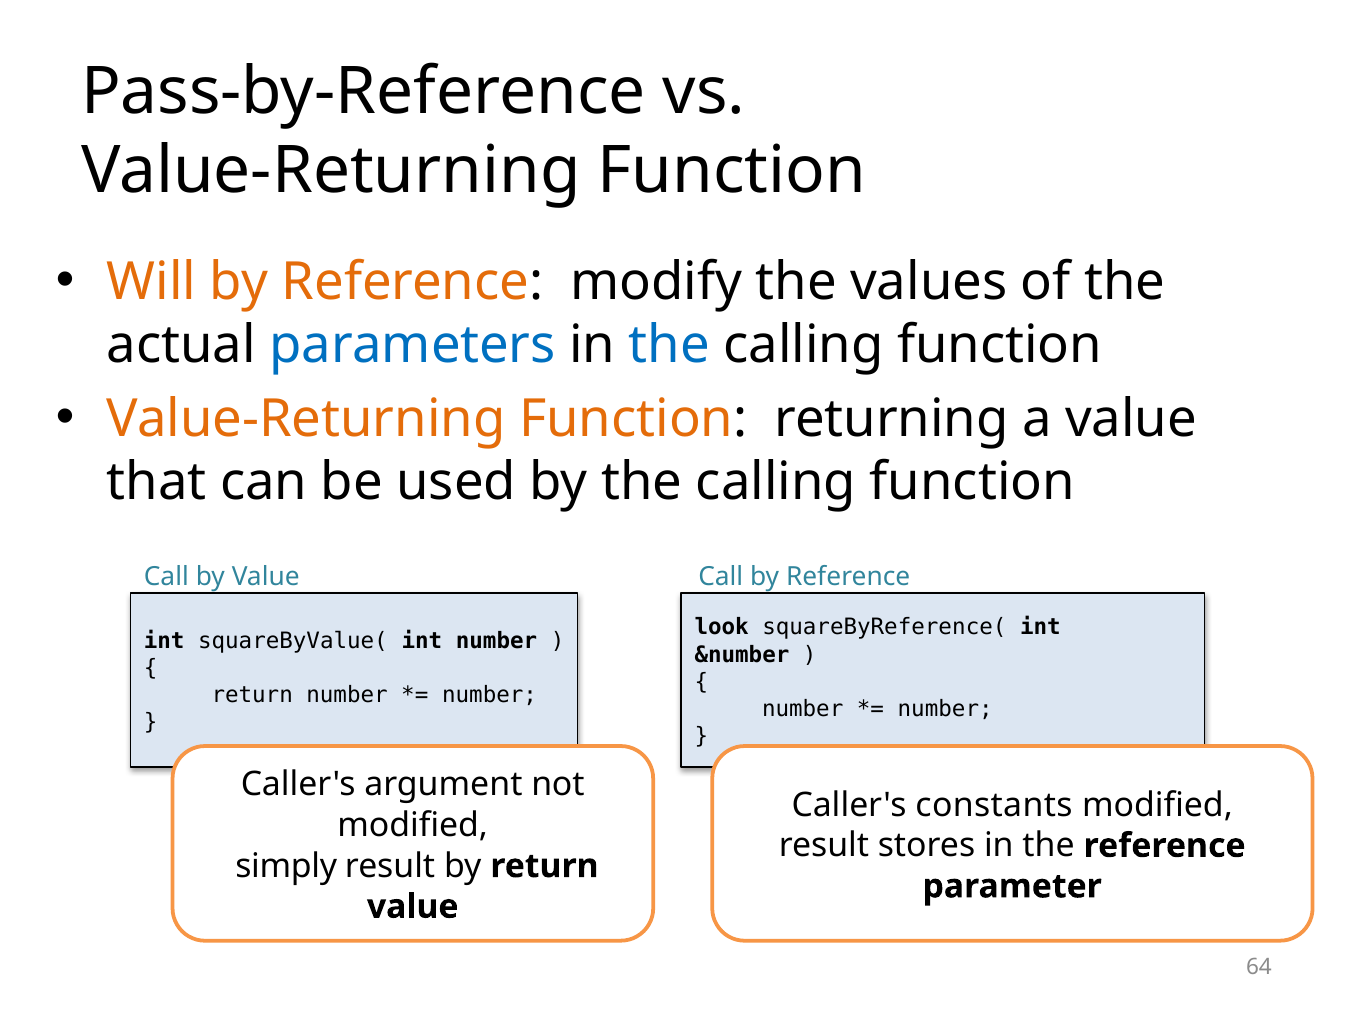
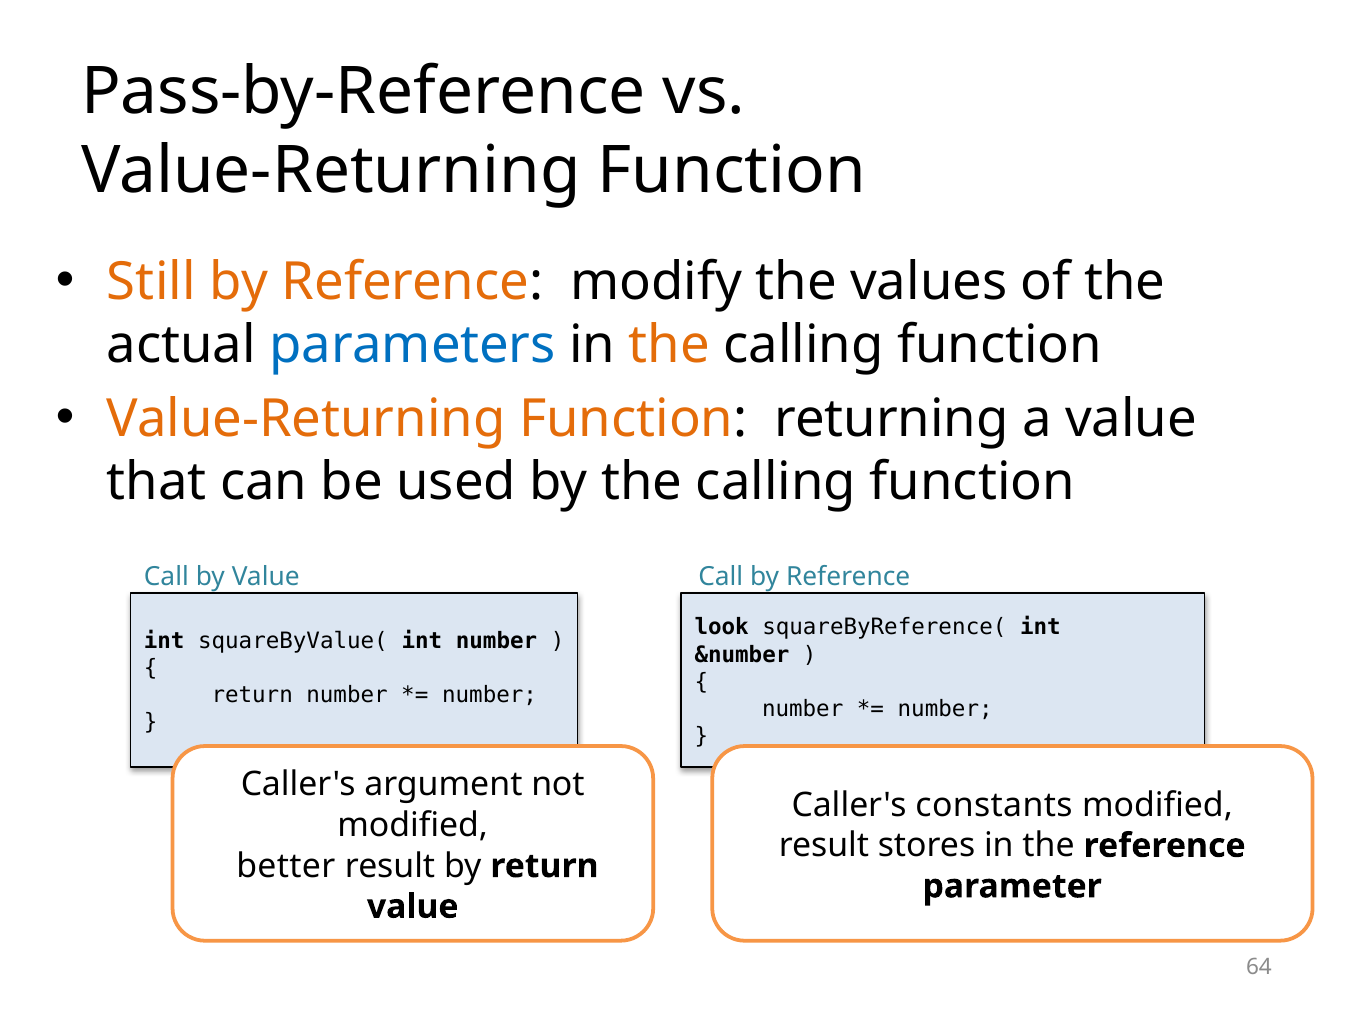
Will: Will -> Still (151, 282)
the colour: blue -> orange (669, 345)
simply: simply -> better (286, 866)
